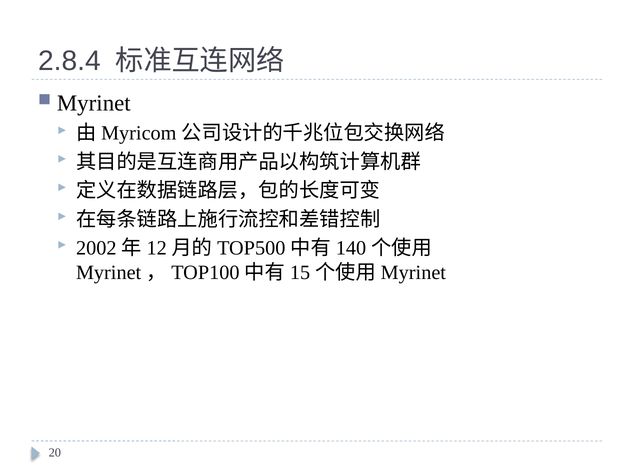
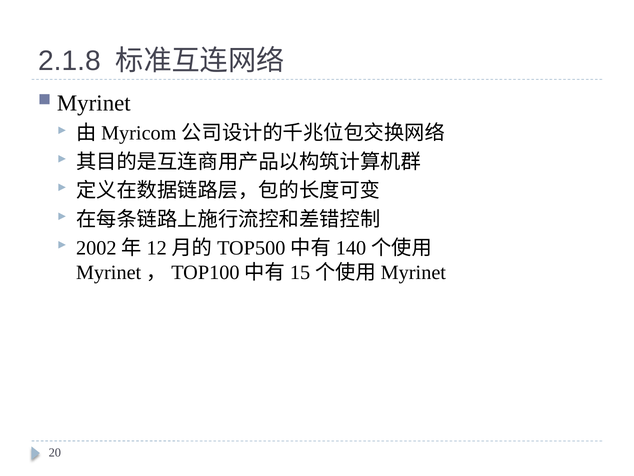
2.8.4: 2.8.4 -> 2.1.8 (69, 61)
